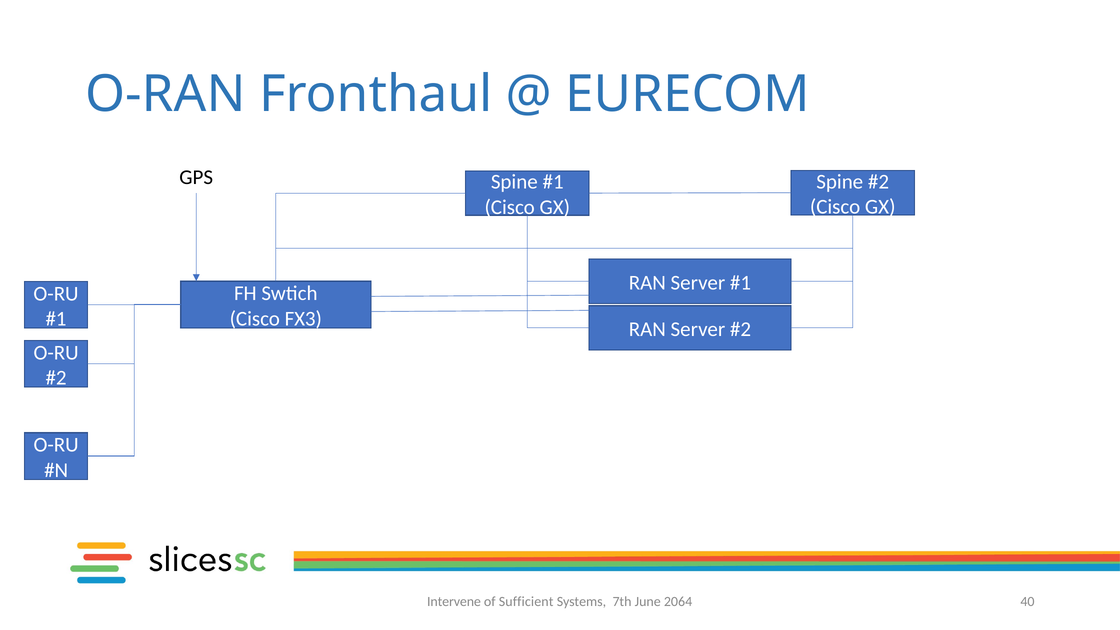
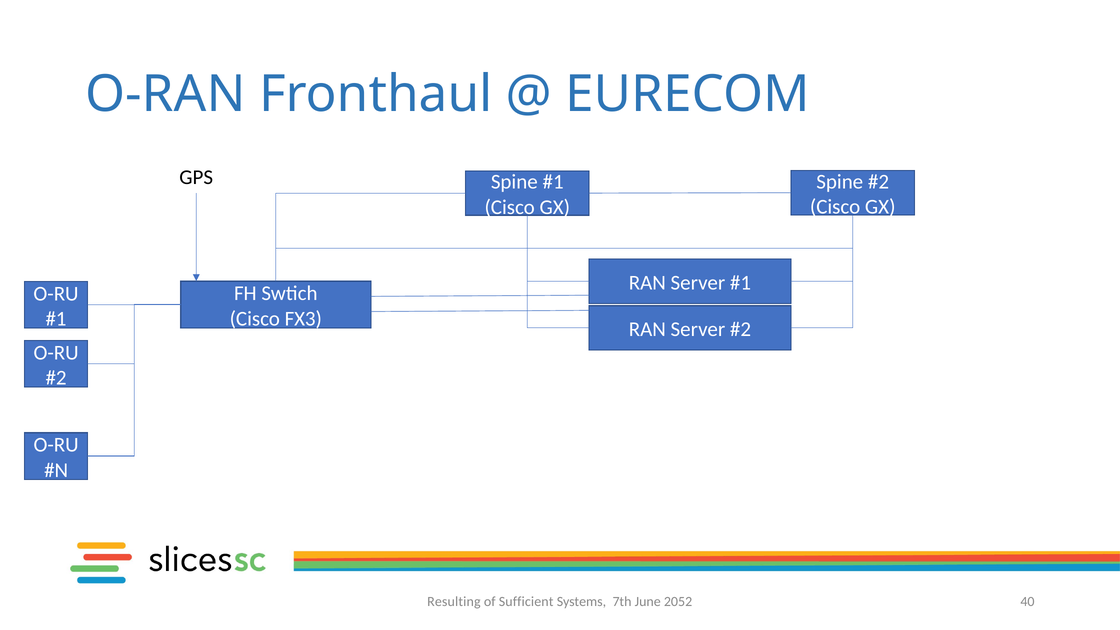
Intervene: Intervene -> Resulting (454, 602)
2064: 2064 -> 2052 (678, 602)
